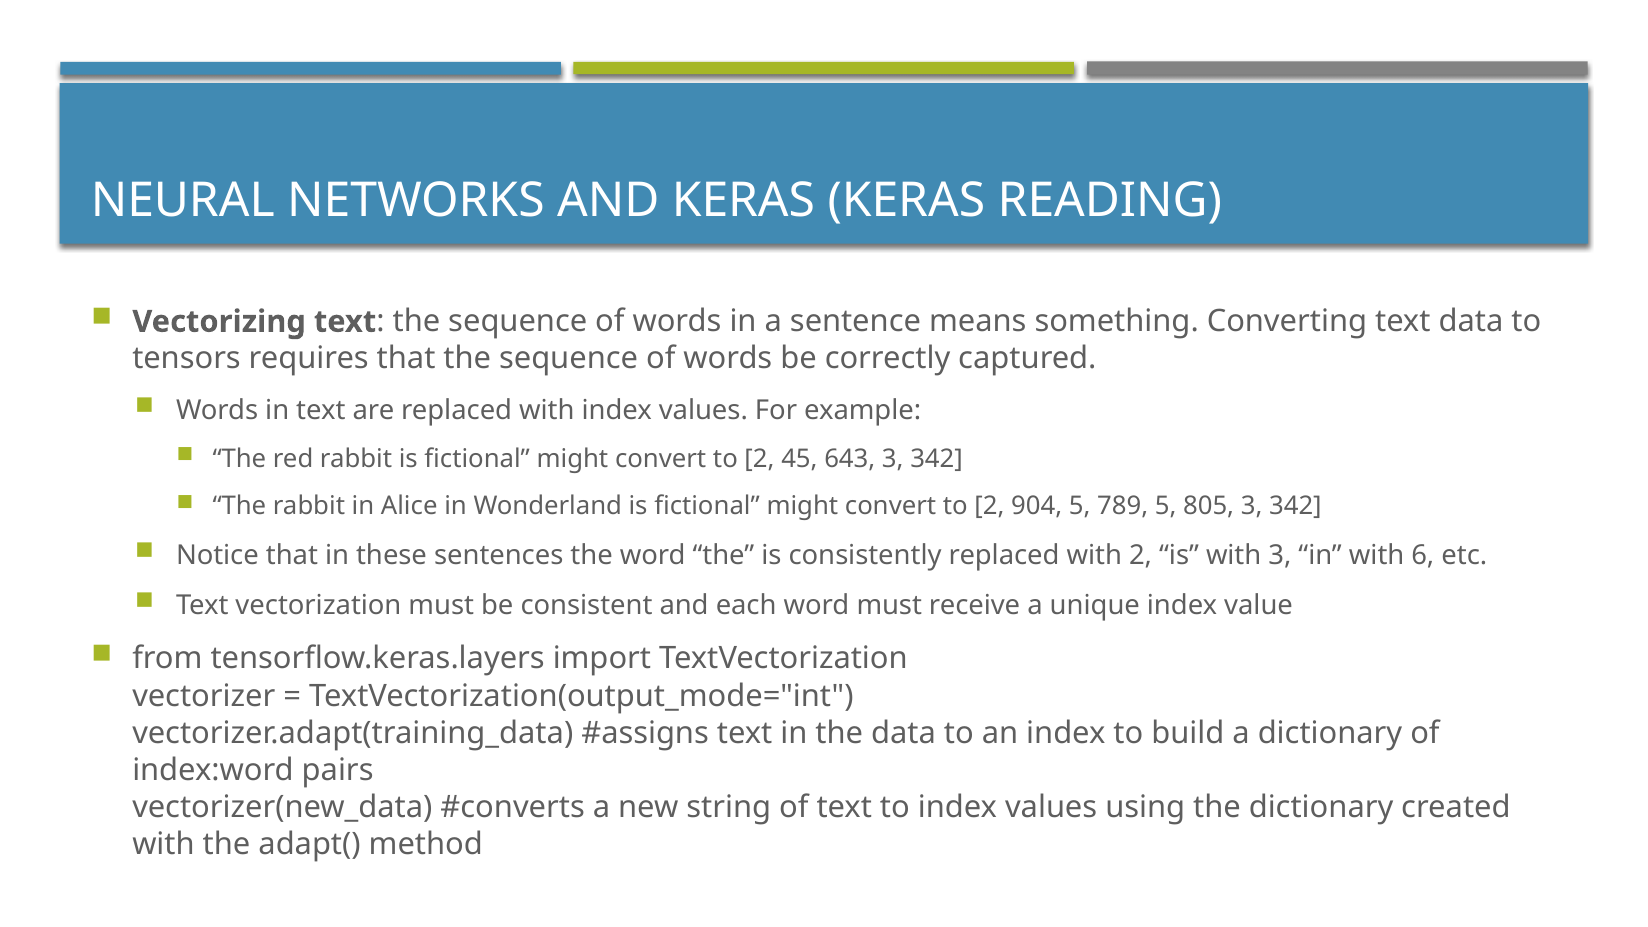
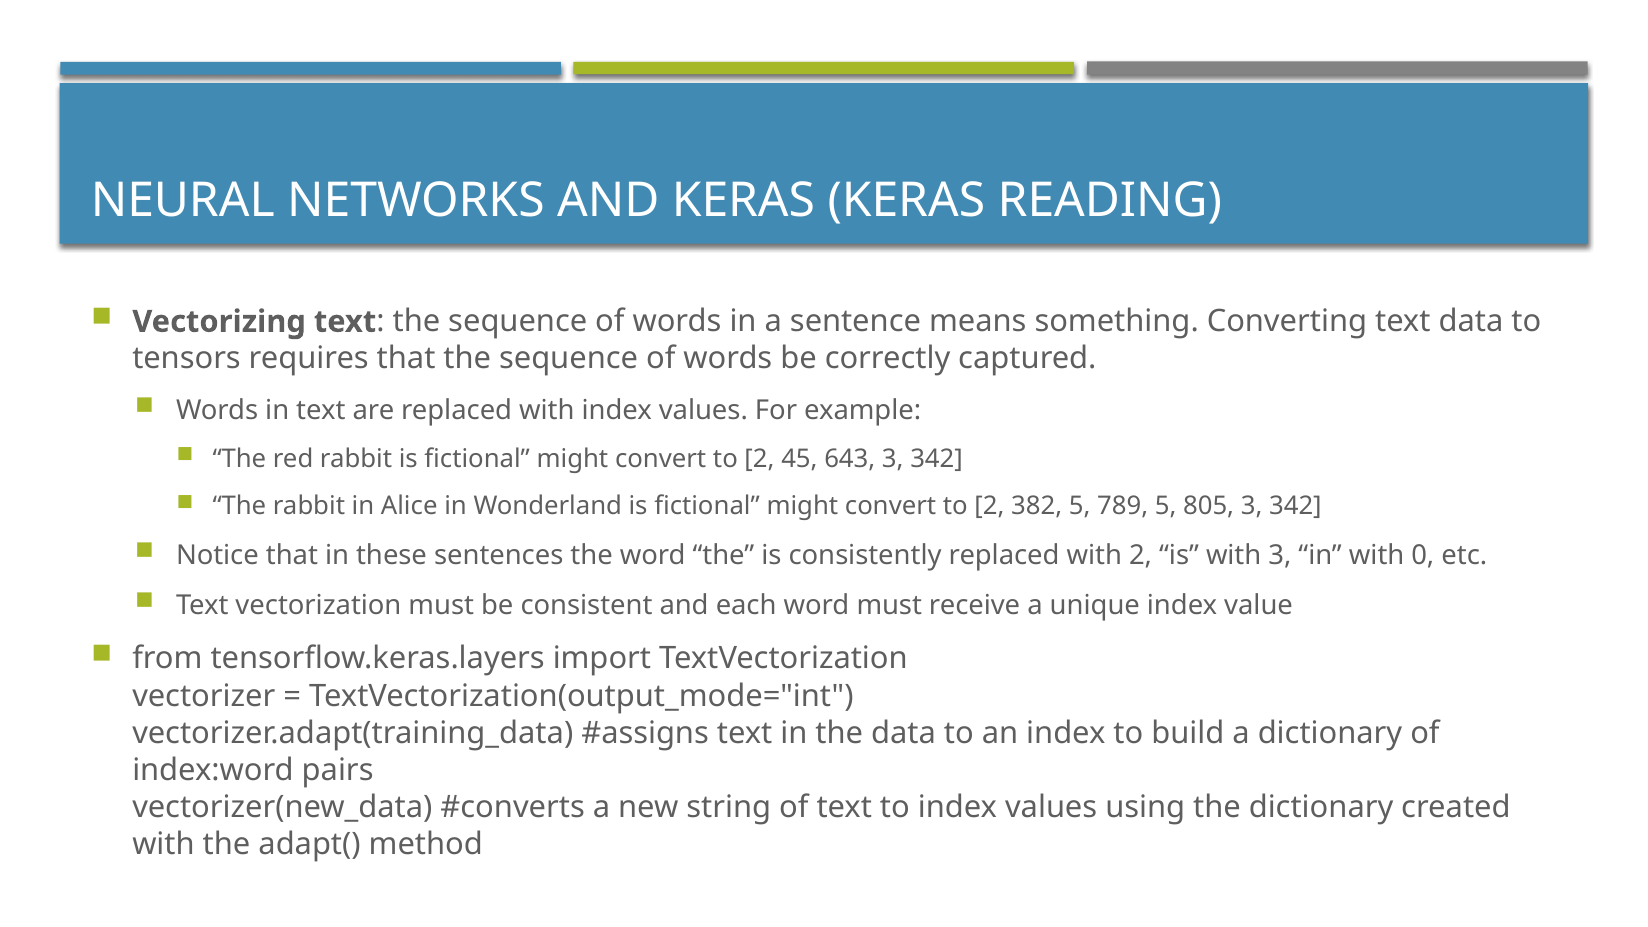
904: 904 -> 382 (1037, 506)
6: 6 -> 0 (1423, 556)
